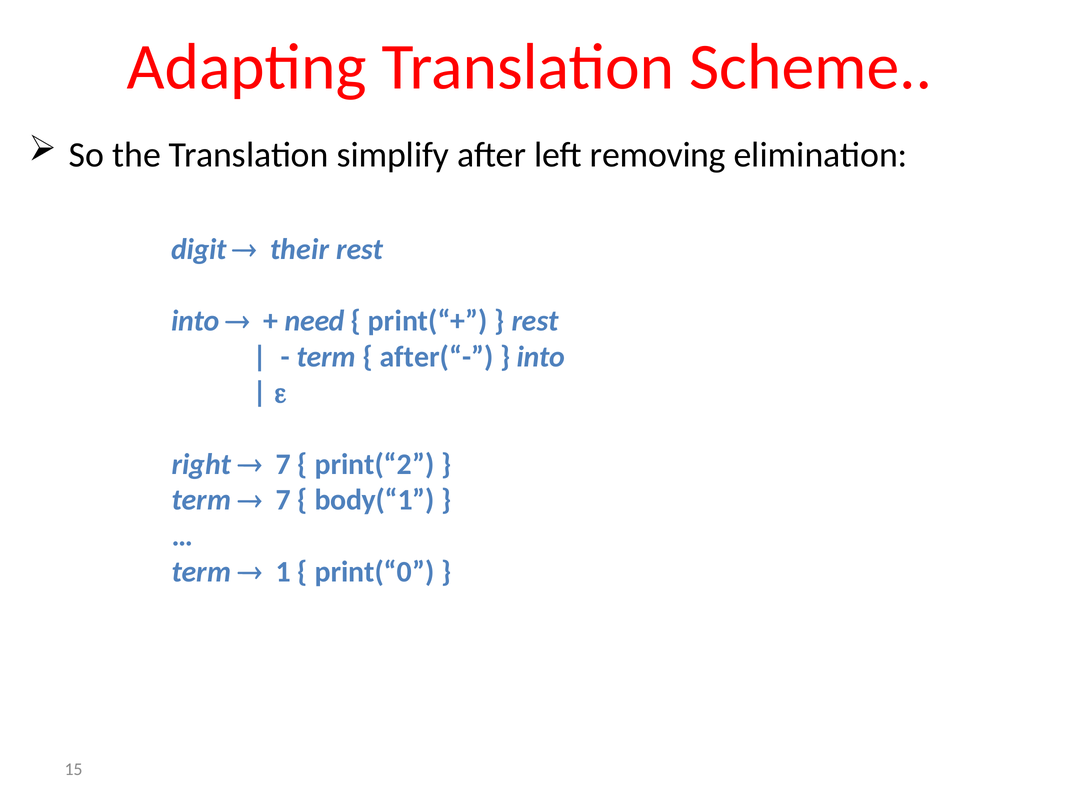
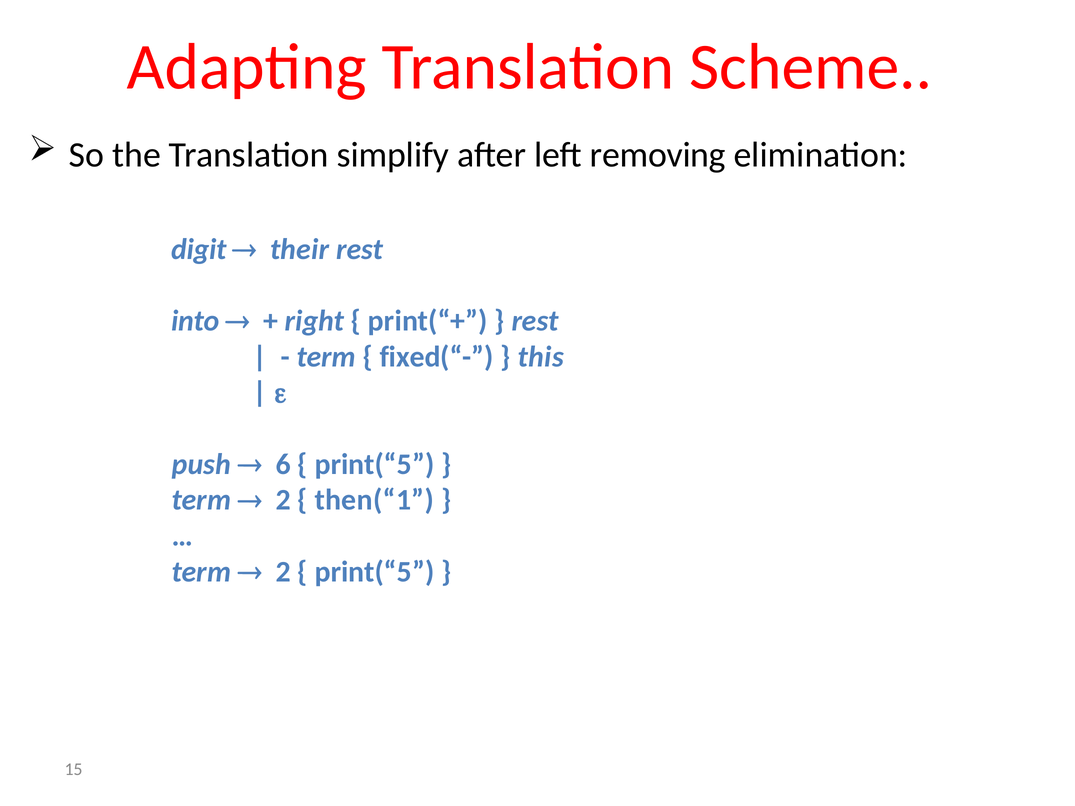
need: need -> right (315, 321)
after(“-: after(“- -> fixed(“- (437, 357)
into: into -> this (541, 357)
right: right -> push (201, 464)
7: 7 -> 6 (283, 464)
print(“2: print(“2 -> print(“5 (374, 464)
7: 7 -> 2 (283, 500)
body(“1: body(“1 -> then(“1 (374, 500)
1: 1 -> 2 (283, 572)
print(“0: print(“0 -> print(“5 (374, 572)
